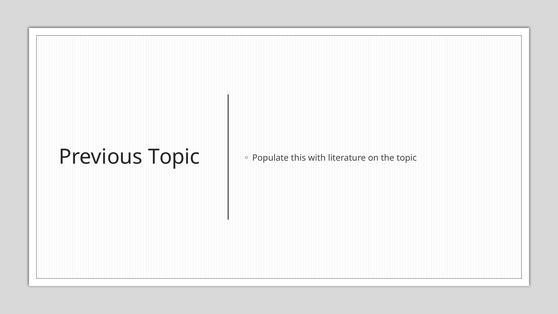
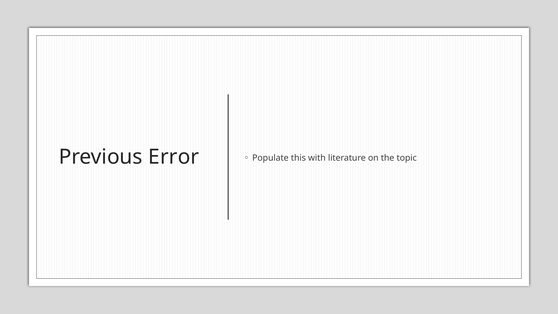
Previous Topic: Topic -> Error (174, 157)
